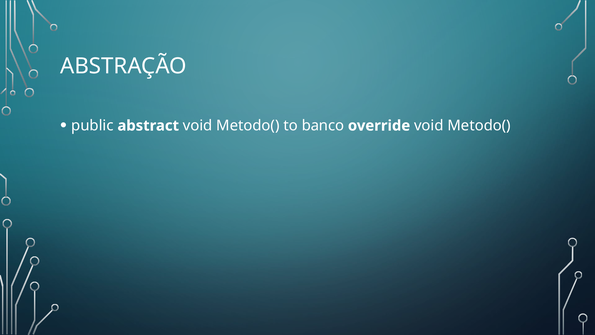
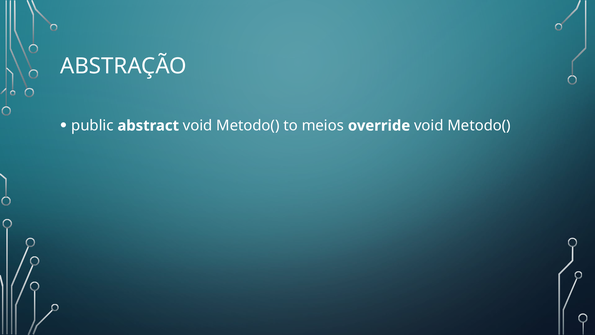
banco: banco -> meios (323, 126)
